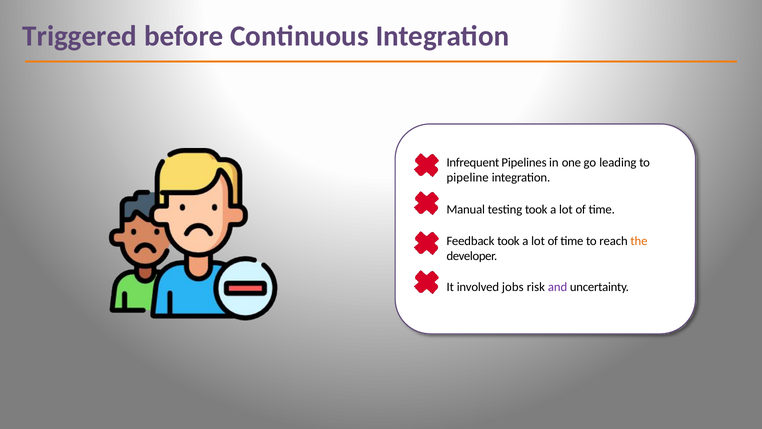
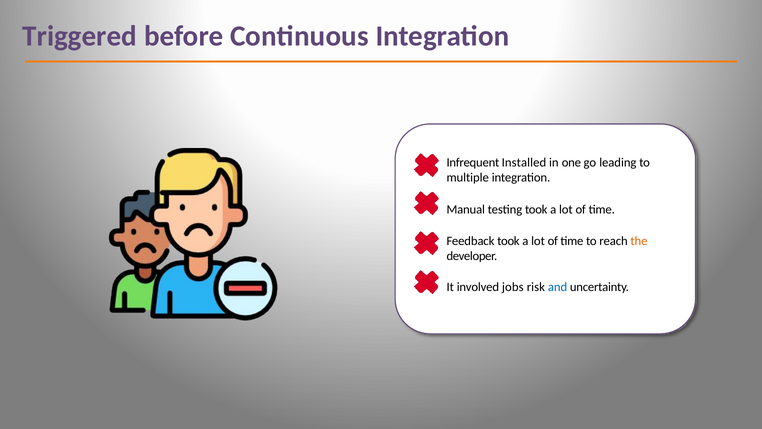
Pipelines: Pipelines -> Installed (524, 162)
pipeline: pipeline -> multiple (468, 177)
and colour: purple -> blue (558, 287)
